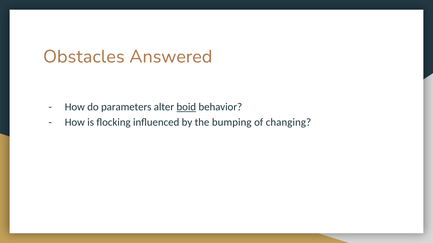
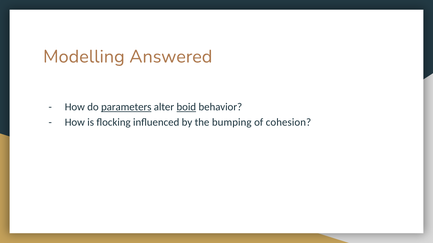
Obstacles: Obstacles -> Modelling (84, 57)
parameters underline: none -> present (126, 107)
changing: changing -> cohesion (288, 123)
